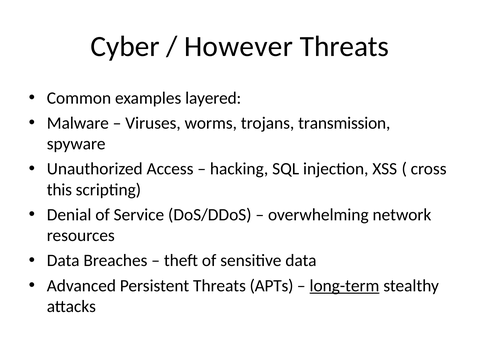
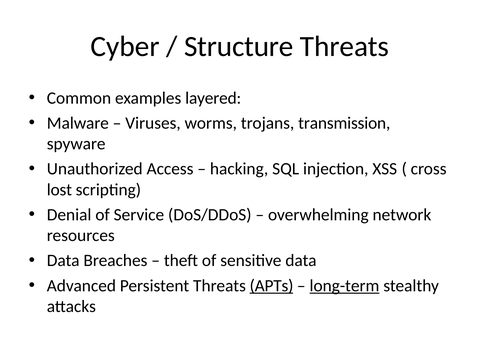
However: However -> Structure (239, 46)
this: this -> lost (59, 190)
APTs underline: none -> present (272, 286)
